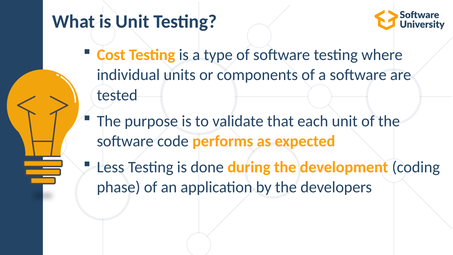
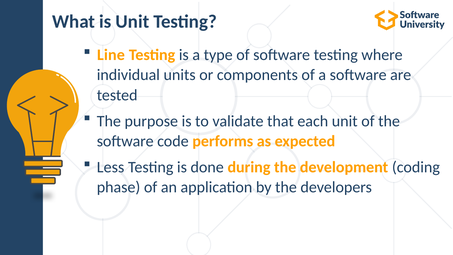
Cost: Cost -> Line (111, 55)
